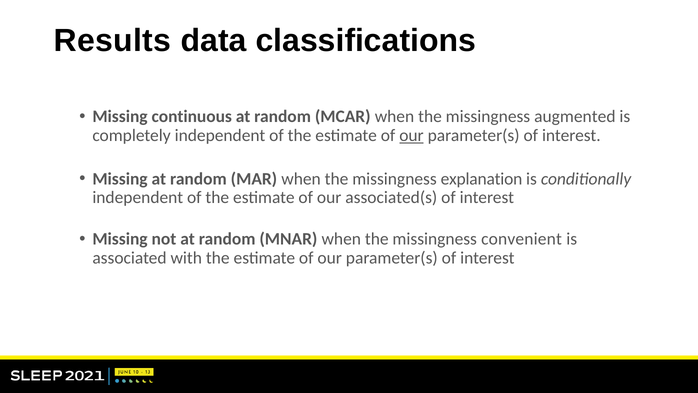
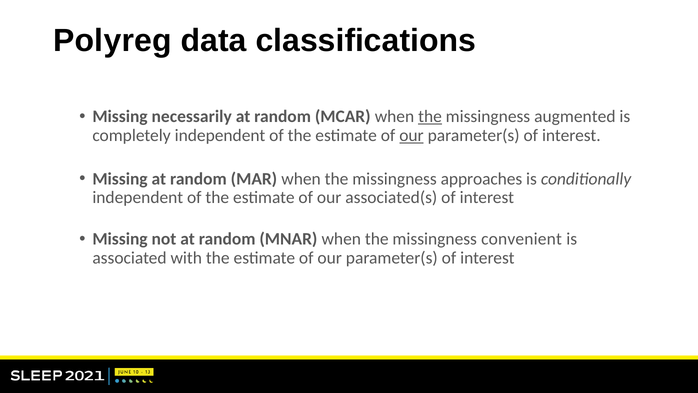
Results: Results -> Polyreg (113, 41)
continuous: continuous -> necessarily (192, 116)
the underline: none -> present (430, 116)
explanation: explanation -> approaches (481, 179)
